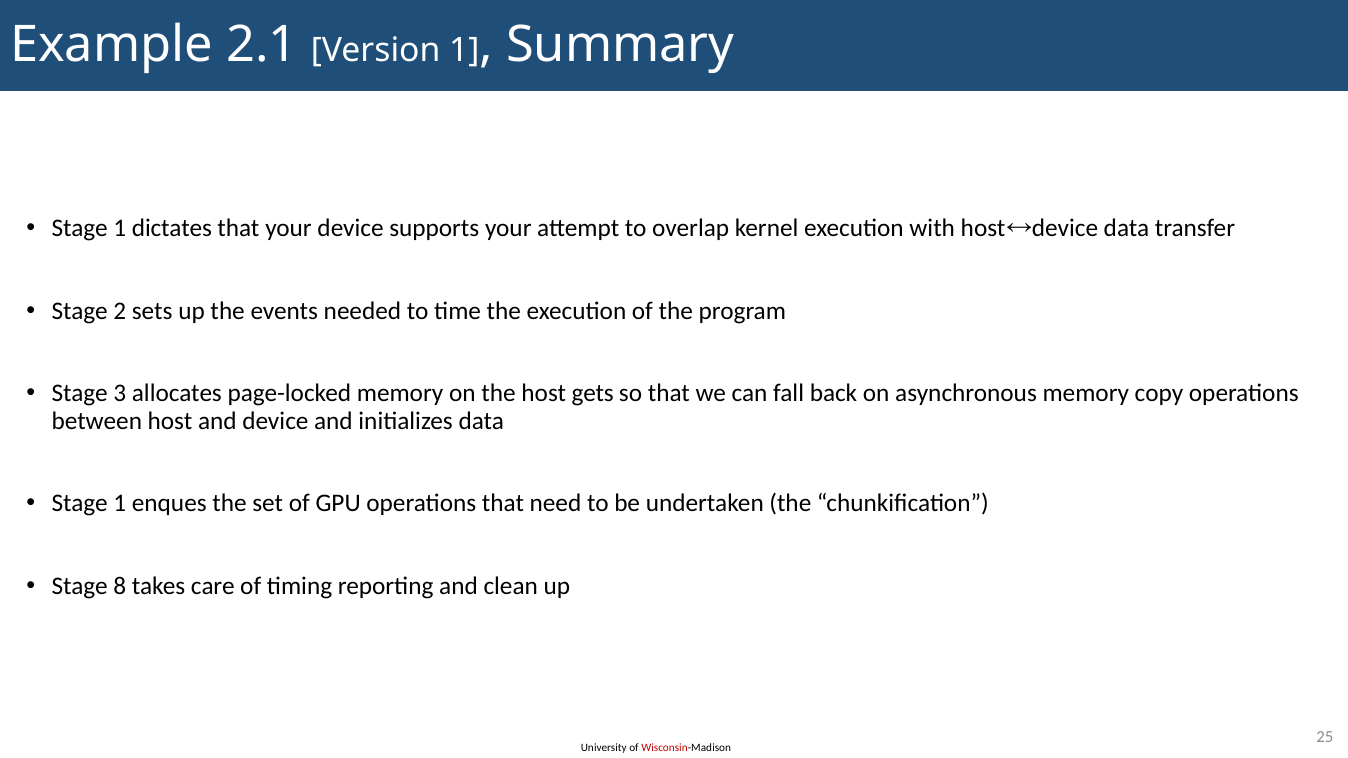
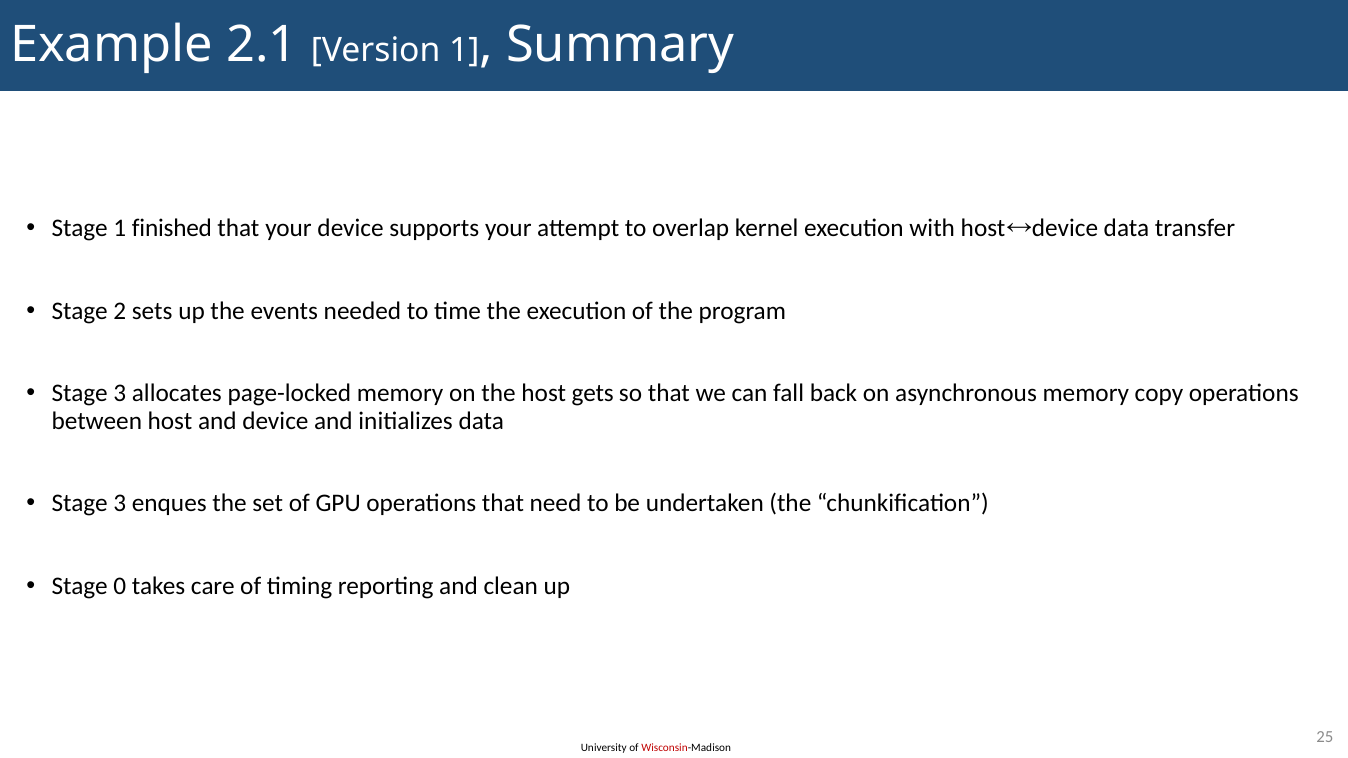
dictates: dictates -> finished (172, 228)
1: 1 -> 3 (120, 504)
8: 8 -> 0 (120, 586)
